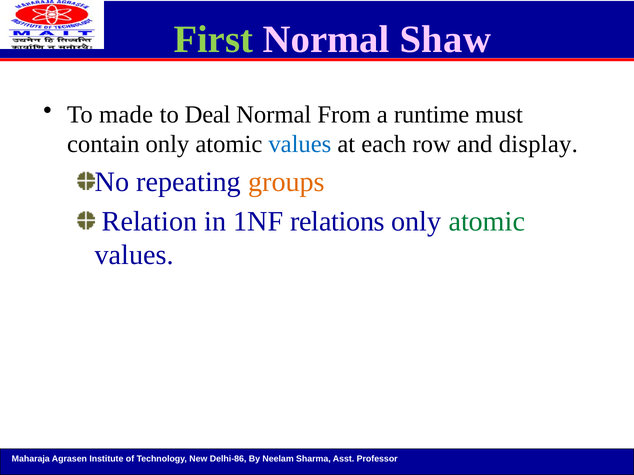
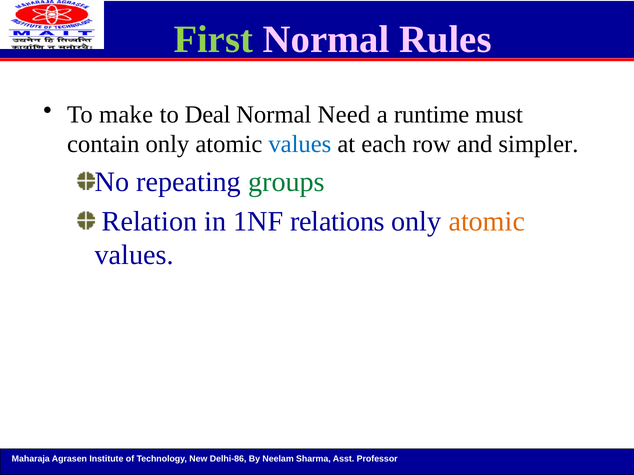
Shaw: Shaw -> Rules (445, 40)
made: made -> make (126, 115)
From: From -> Need (344, 115)
display: display -> simpler (538, 144)
groups colour: orange -> green (287, 182)
atomic colour: green -> orange (487, 221)
